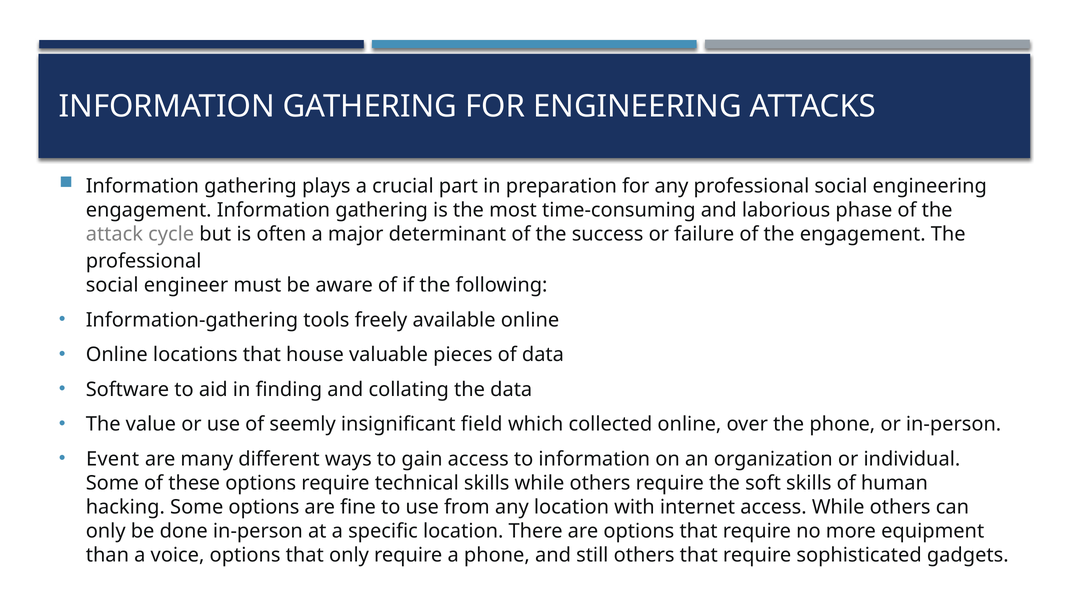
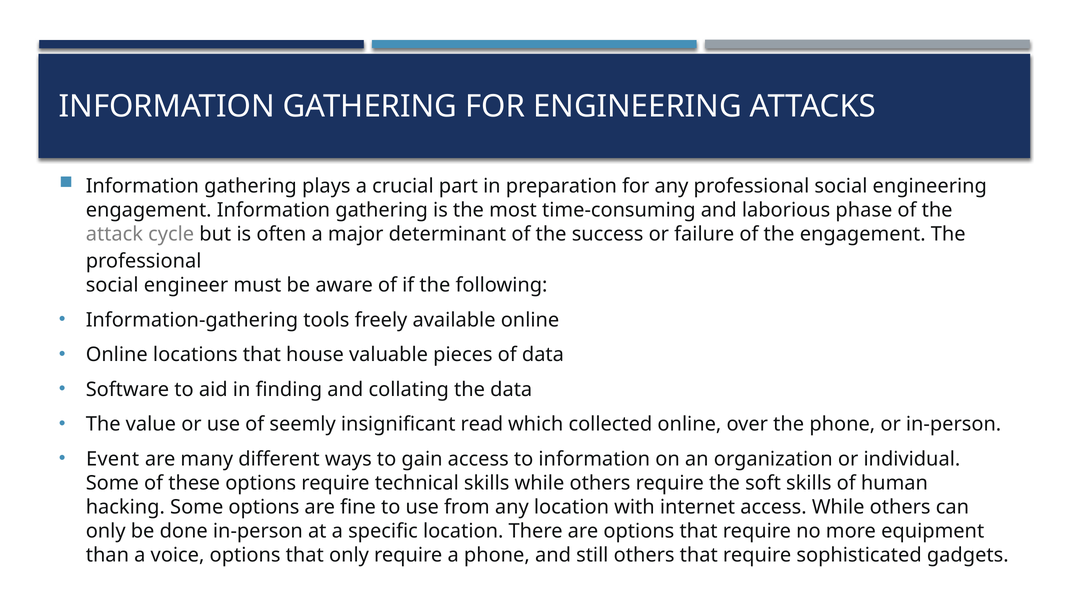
field: field -> read (482, 424)
